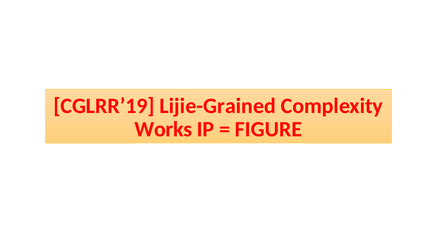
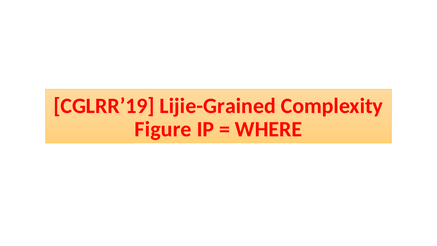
Works: Works -> Figure (163, 129)
FIGURE: FIGURE -> WHERE (269, 129)
